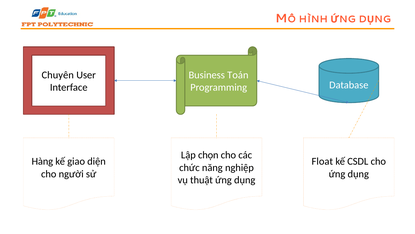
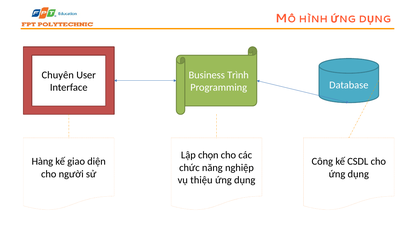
Toán: Toán -> Trình (238, 75)
Float: Float -> Công (322, 161)
thuật: thuật -> thiệu (201, 180)
